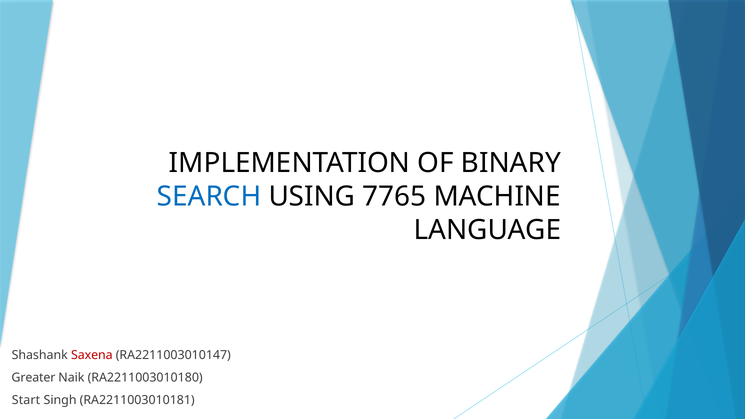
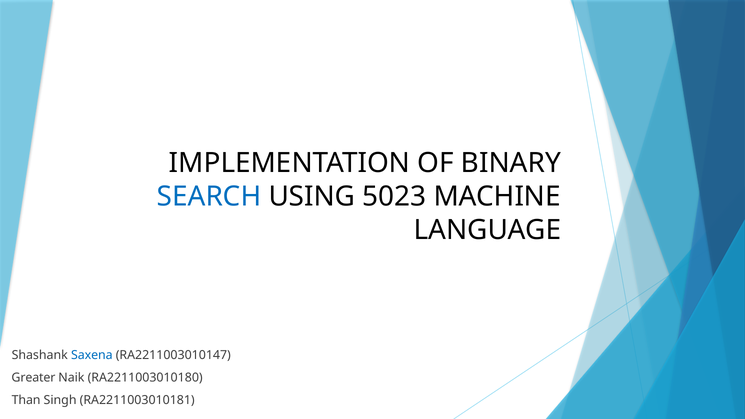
7765: 7765 -> 5023 (394, 196)
Saxena colour: red -> blue (92, 355)
Start: Start -> Than (26, 400)
